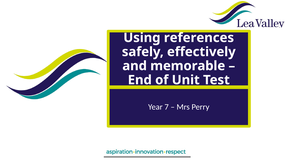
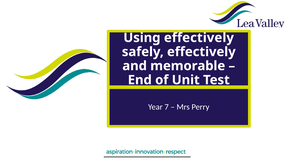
Using references: references -> effectively (199, 38)
